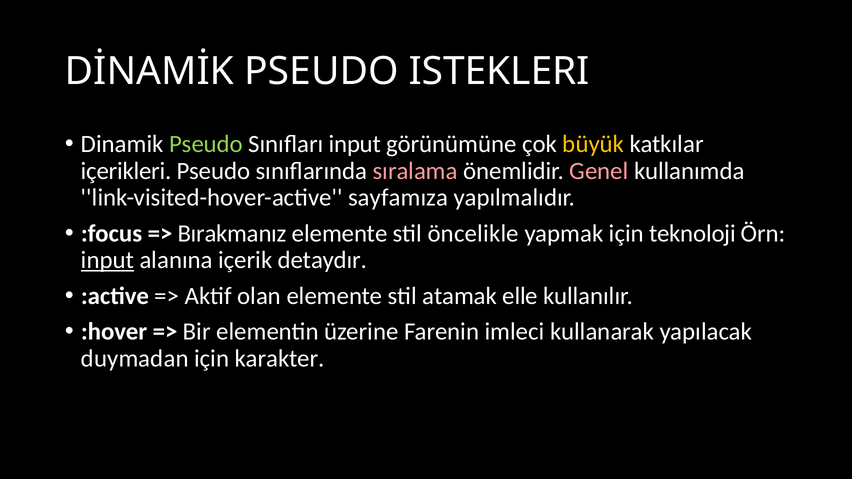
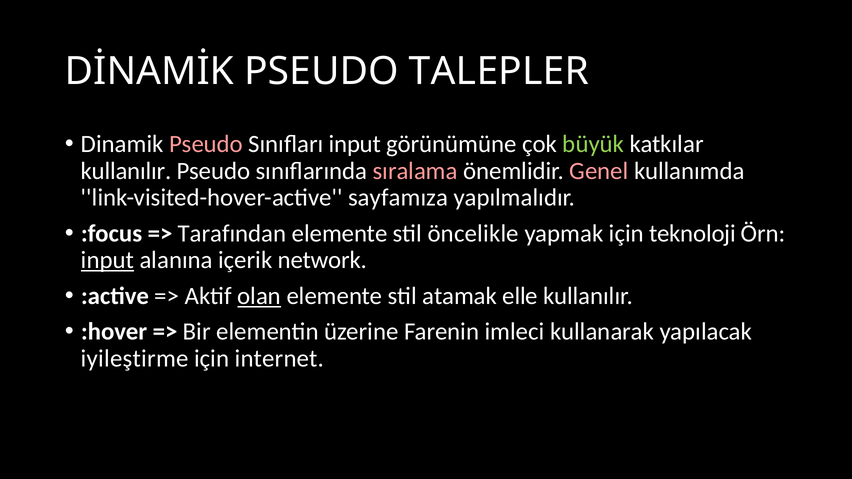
ISTEKLERI: ISTEKLERI -> TALEPLER (499, 72)
Pseudo colour: light green -> pink (206, 144)
büyük colour: yellow -> light green (593, 144)
içerikleri: içerikleri -> kullanılır (126, 171)
Bırakmanız: Bırakmanız -> Tarafından (232, 233)
detaydır: detaydır -> network (322, 260)
olan underline: none -> present (259, 296)
duymadan: duymadan -> iyileştirme (135, 359)
karakter: karakter -> internet (279, 359)
